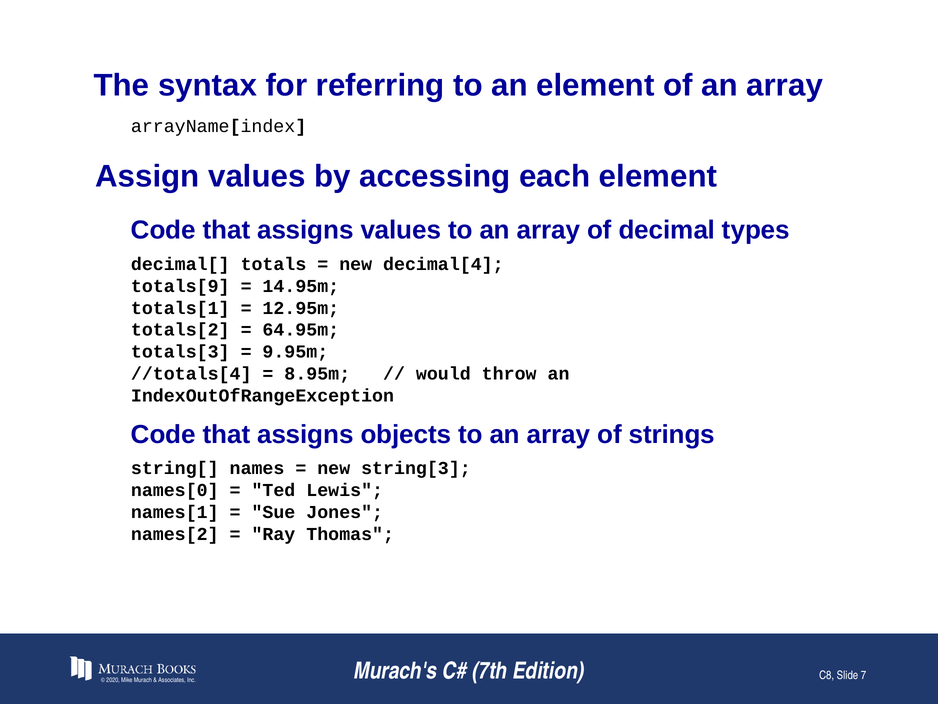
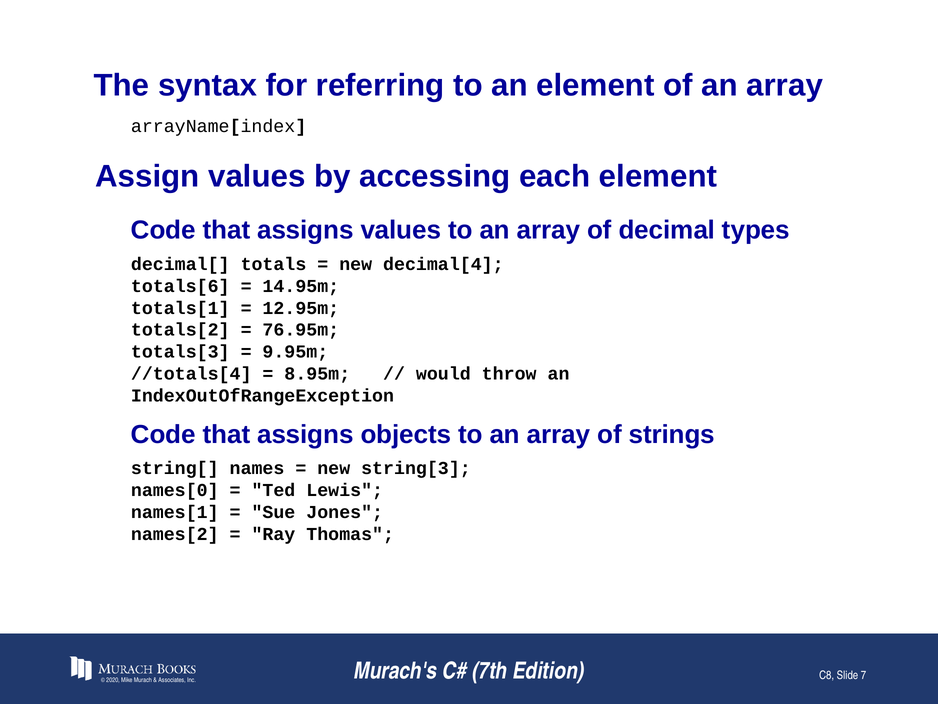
totals[9: totals[9 -> totals[6 (180, 286)
64.95m: 64.95m -> 76.95m (301, 330)
